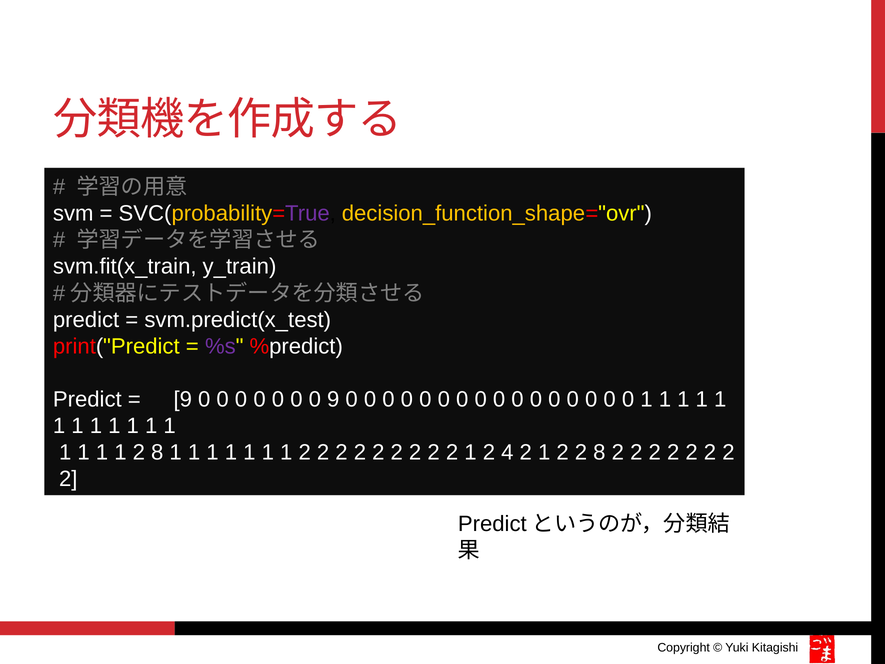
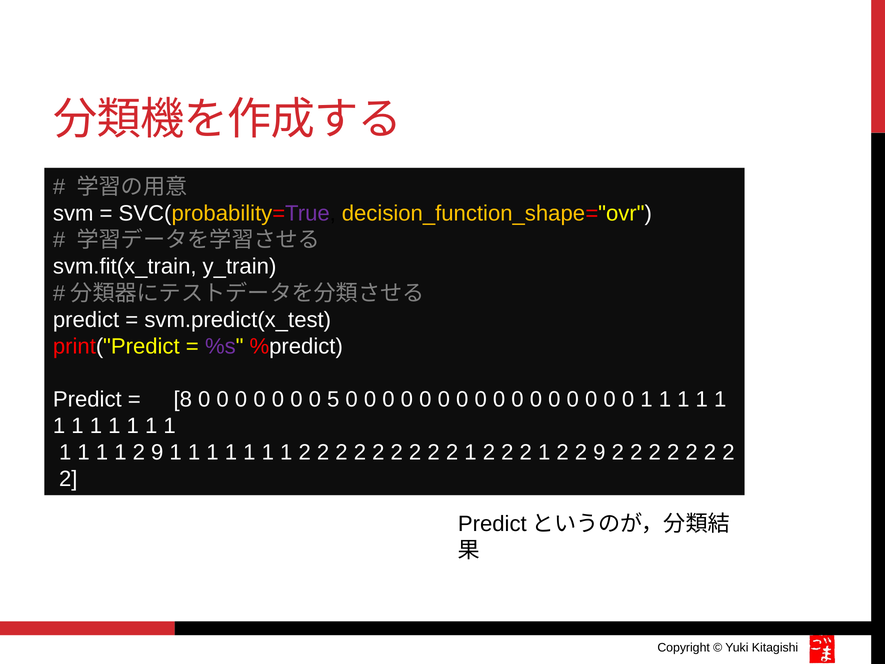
9: 9 -> 8 (183, 399)
0 9: 9 -> 5 (333, 399)
1 2 8: 8 -> 9 (157, 452)
4: 4 -> 2 (507, 452)
2 2 8: 8 -> 9 (599, 452)
